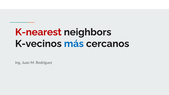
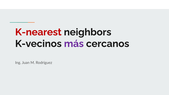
más colour: blue -> purple (74, 44)
